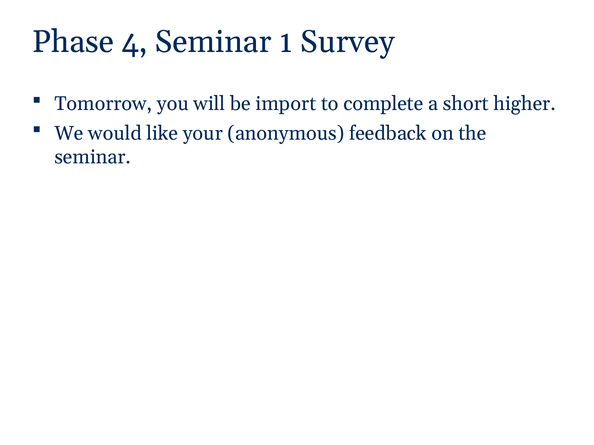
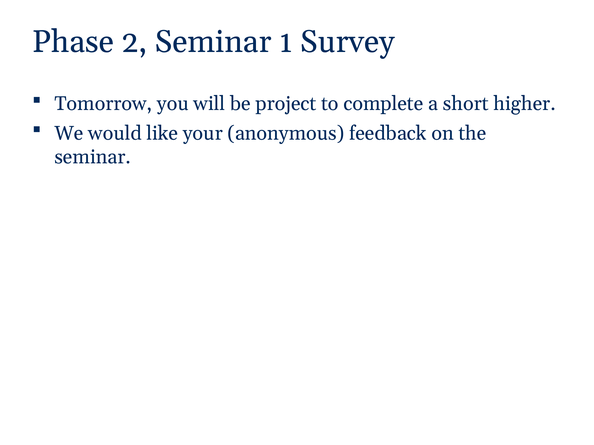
4: 4 -> 2 (135, 42)
import: import -> project (286, 104)
